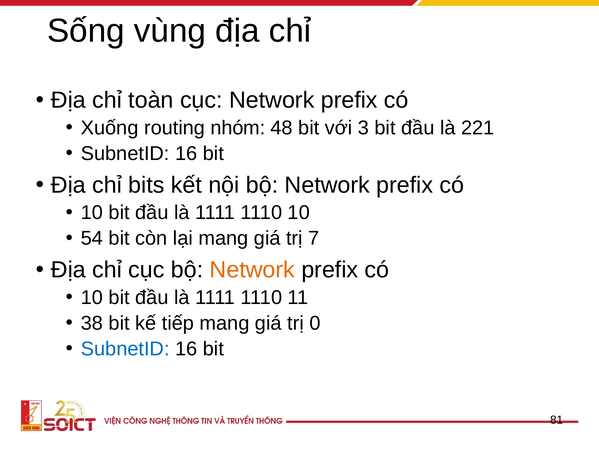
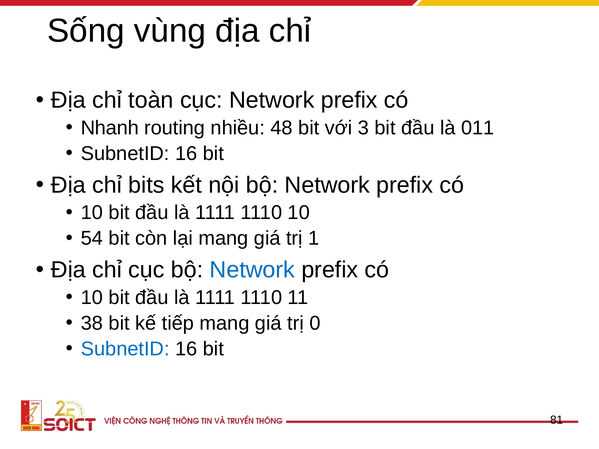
Xuống: Xuống -> Nhanh (110, 128)
nhóm: nhóm -> nhiều (238, 128)
221: 221 -> 011 (478, 128)
7: 7 -> 1 (314, 238)
Network colour: orange -> blue (252, 270)
